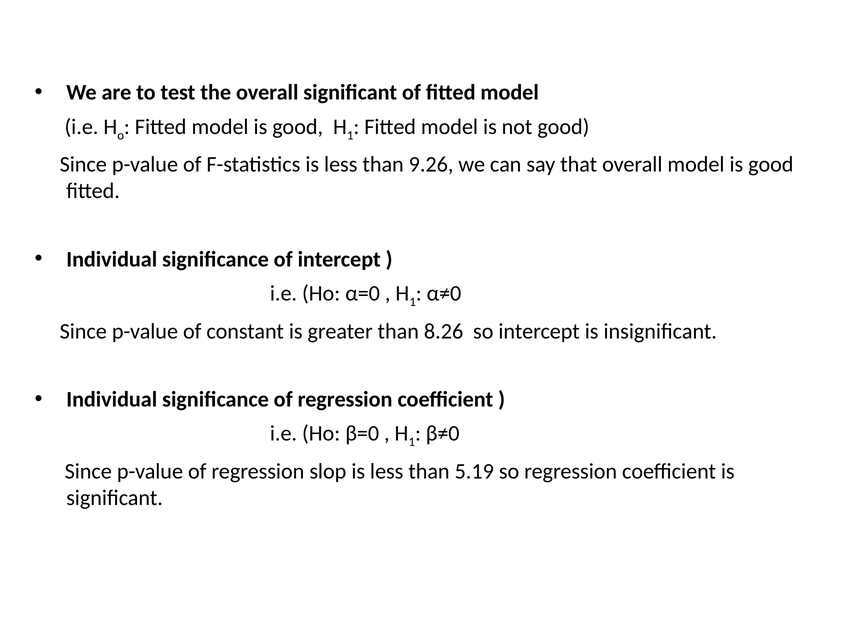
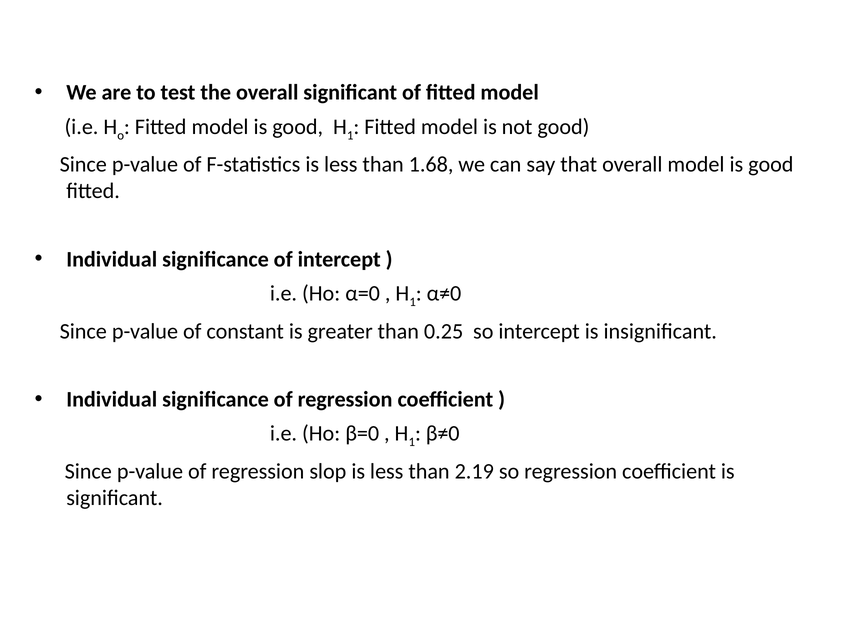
9.26: 9.26 -> 1.68 (431, 164)
8.26: 8.26 -> 0.25 (444, 331)
5.19: 5.19 -> 2.19 (474, 471)
